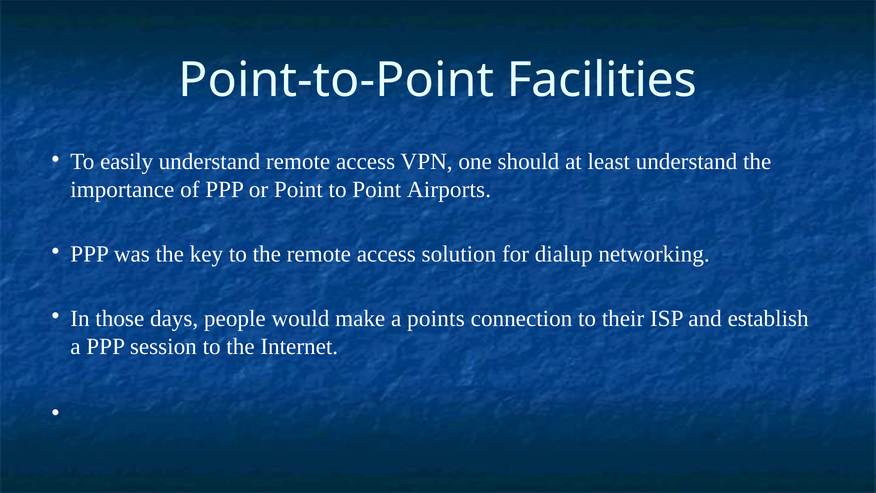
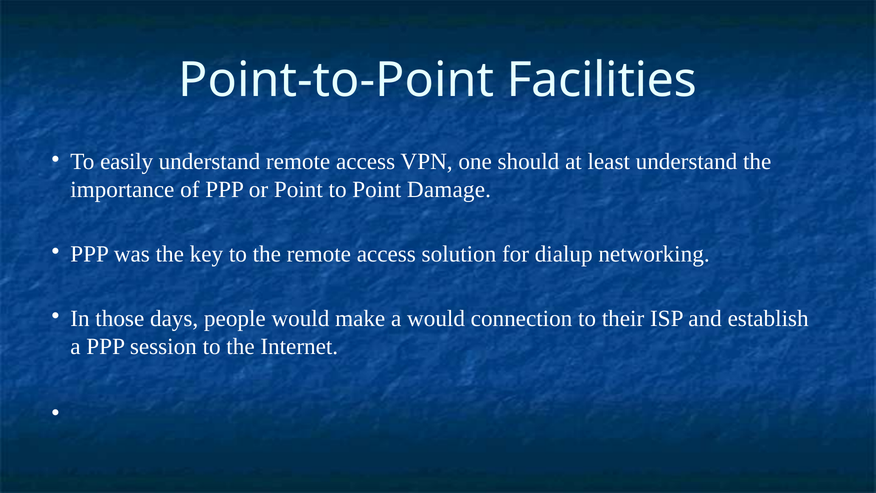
Airports: Airports -> Damage (449, 190)
a points: points -> would (436, 318)
